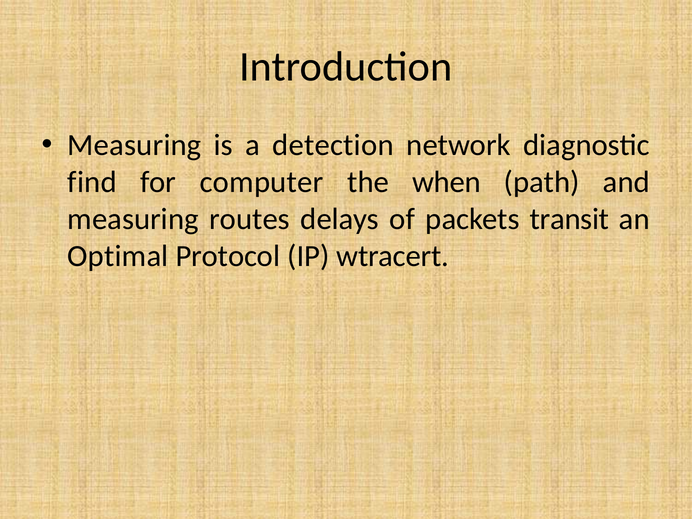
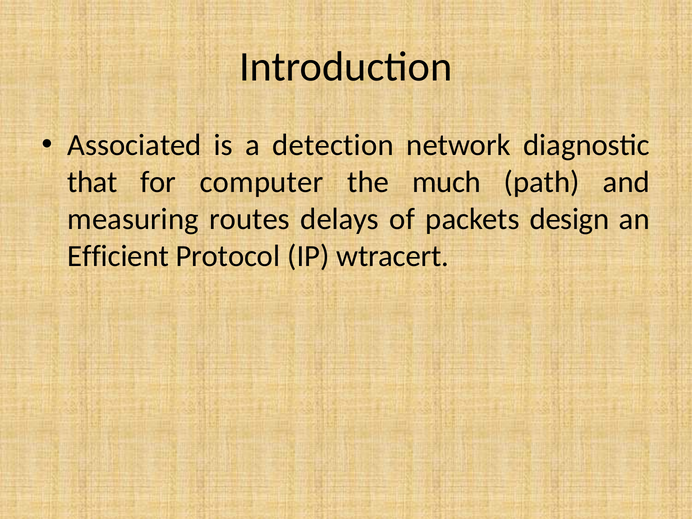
Measuring: Measuring -> Associated (135, 145)
find: find -> that (92, 182)
when: when -> much (447, 182)
transit: transit -> design (569, 219)
Optimal: Optimal -> Efficient (118, 256)
